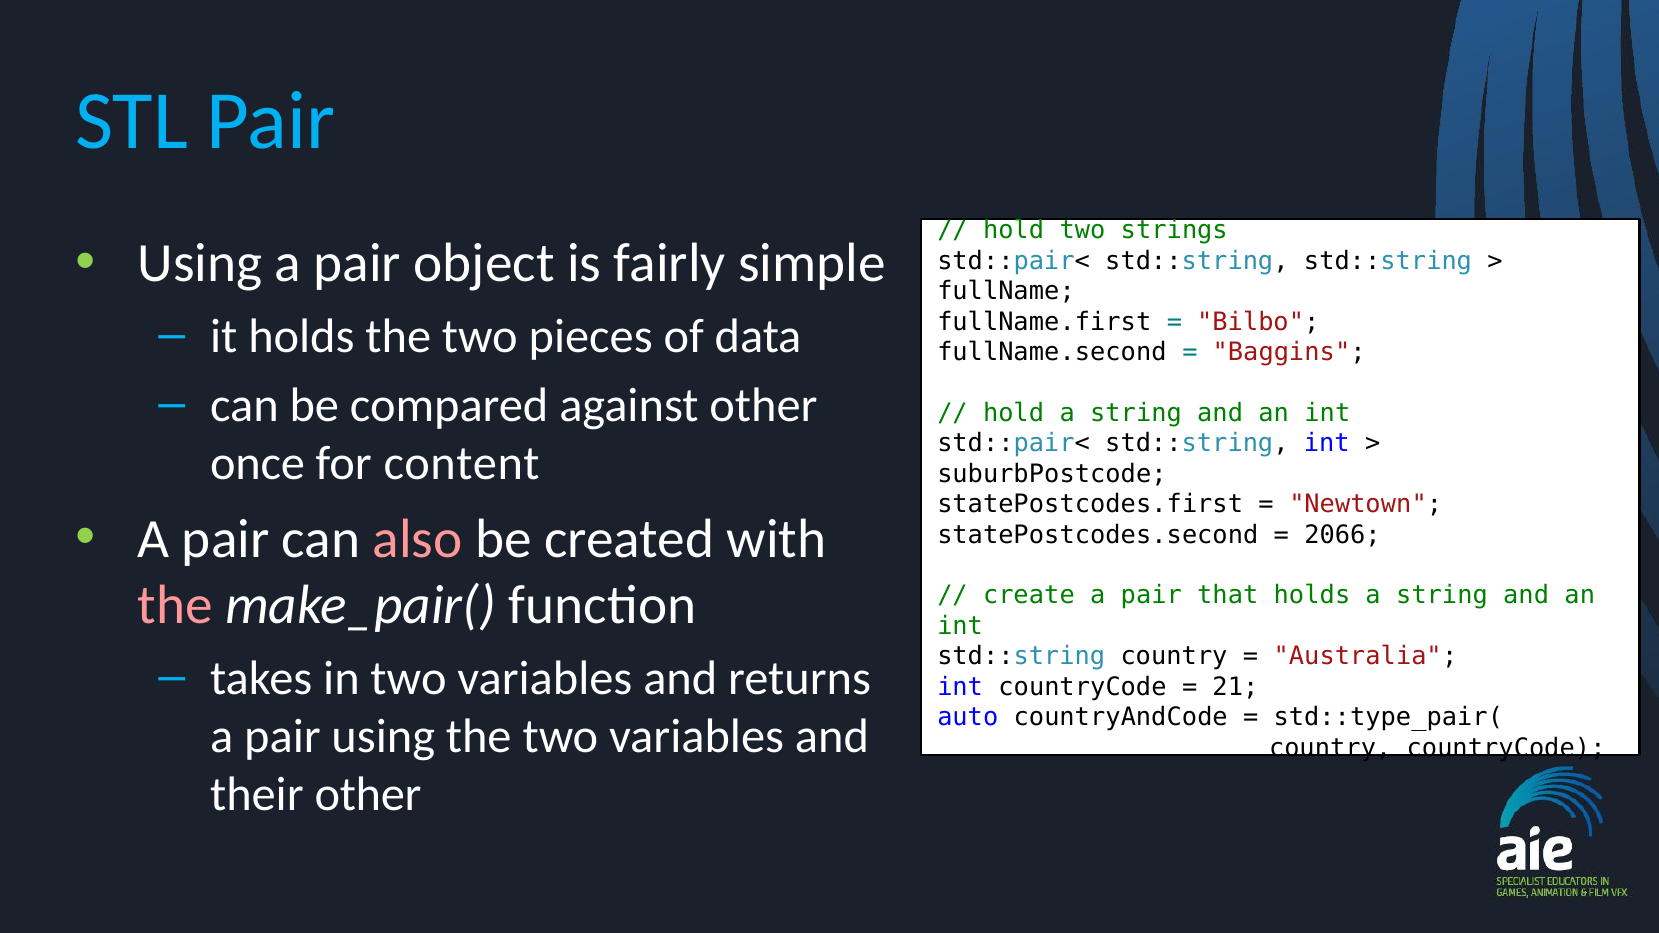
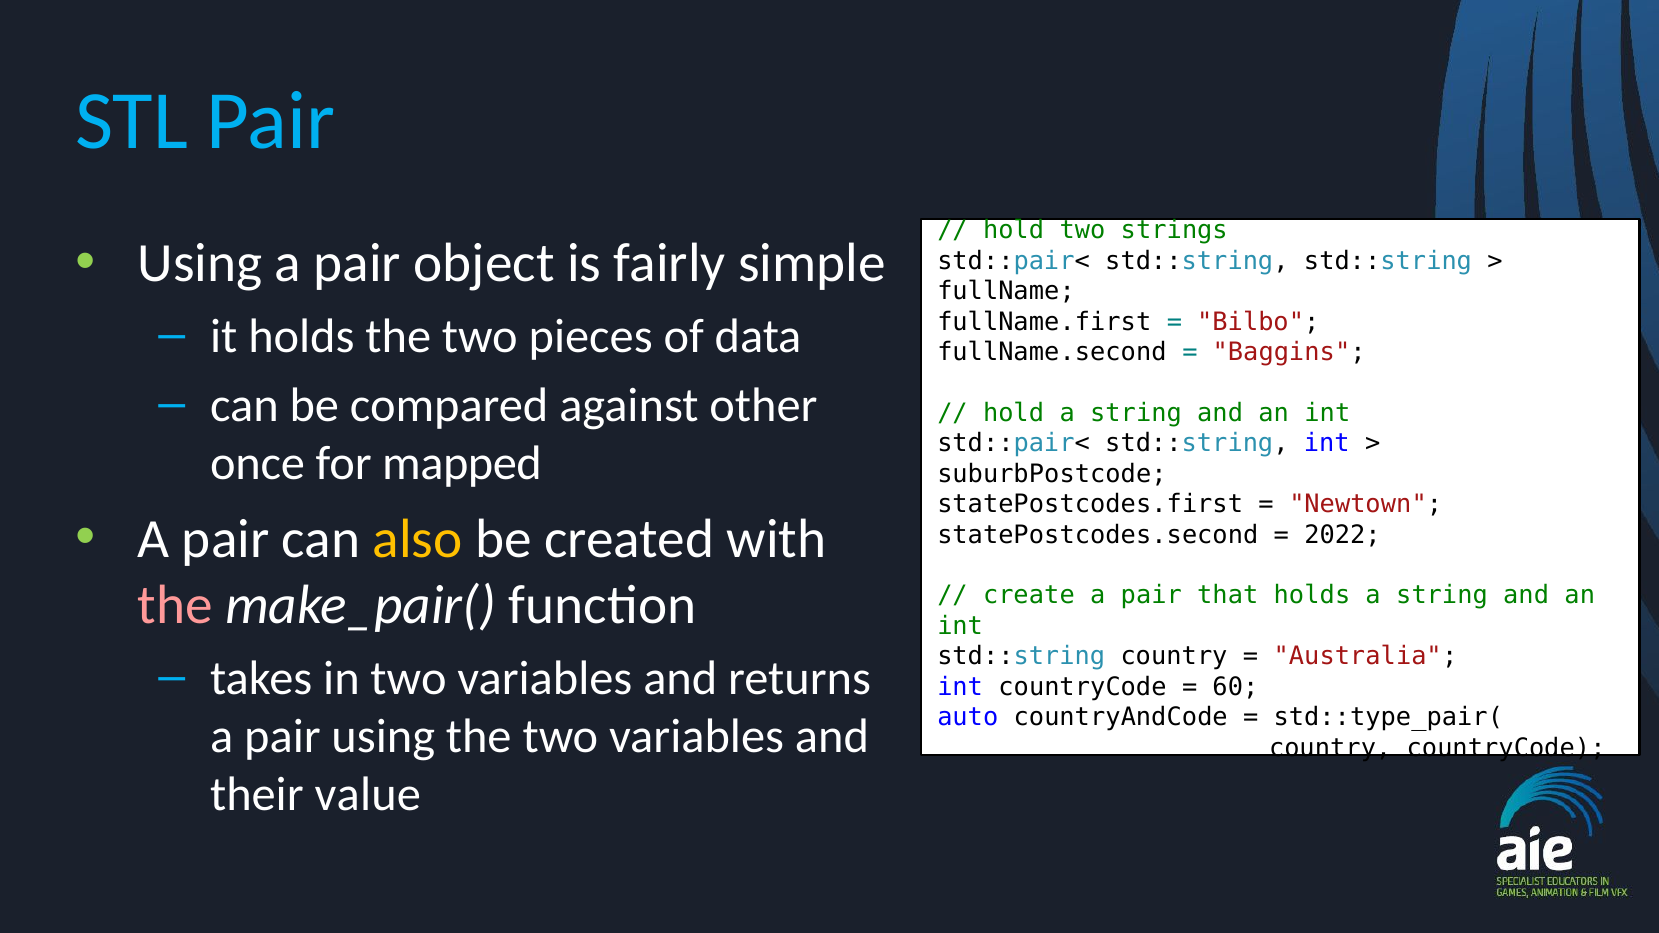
content: content -> mapped (462, 464)
also colour: pink -> yellow (418, 539)
2066: 2066 -> 2022 (1343, 535)
21: 21 -> 60 (1235, 687)
their other: other -> value (368, 795)
